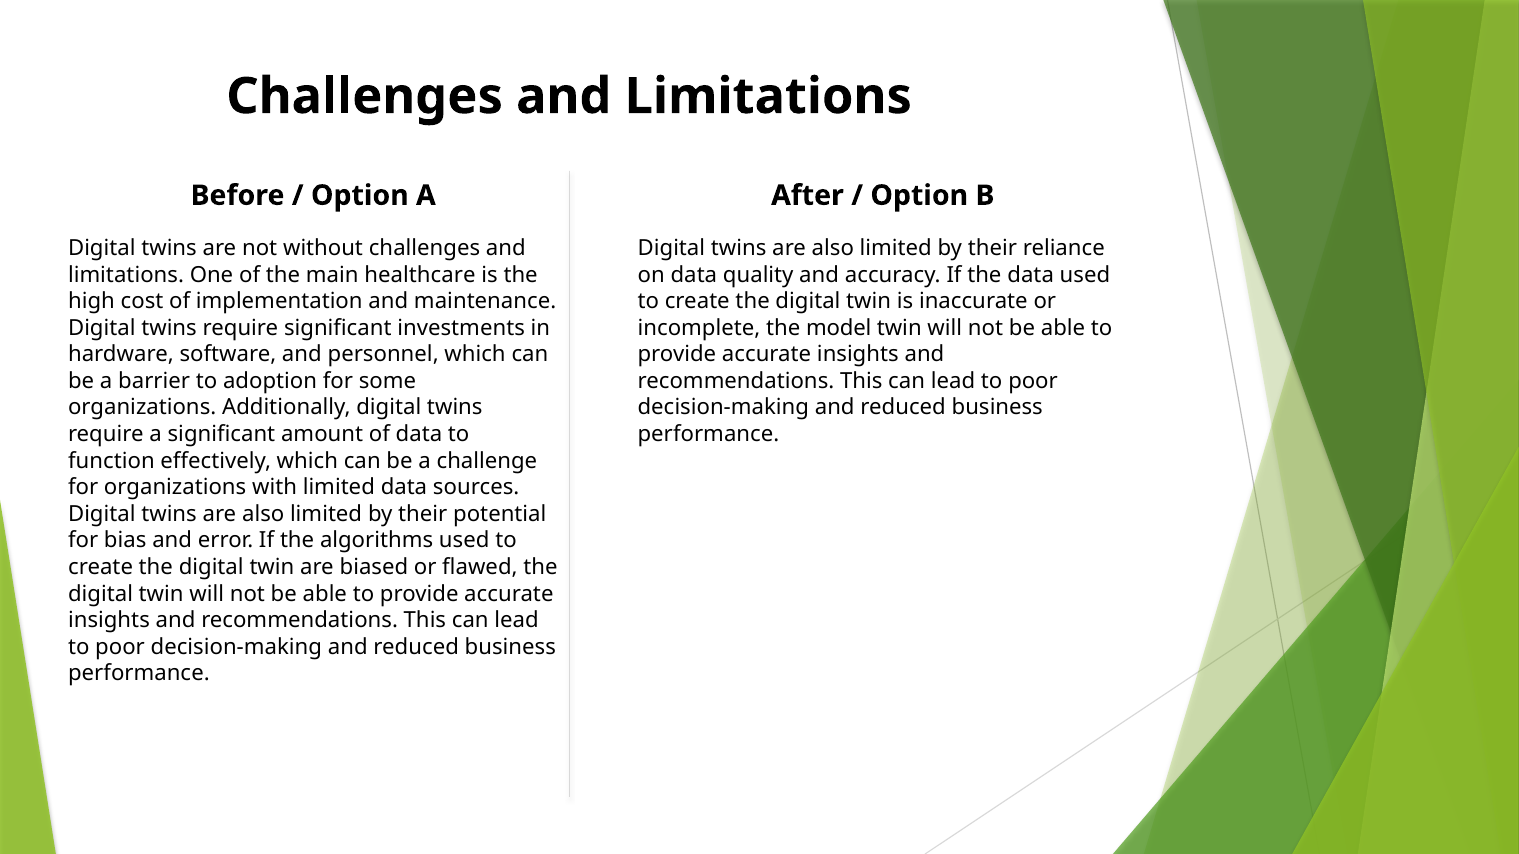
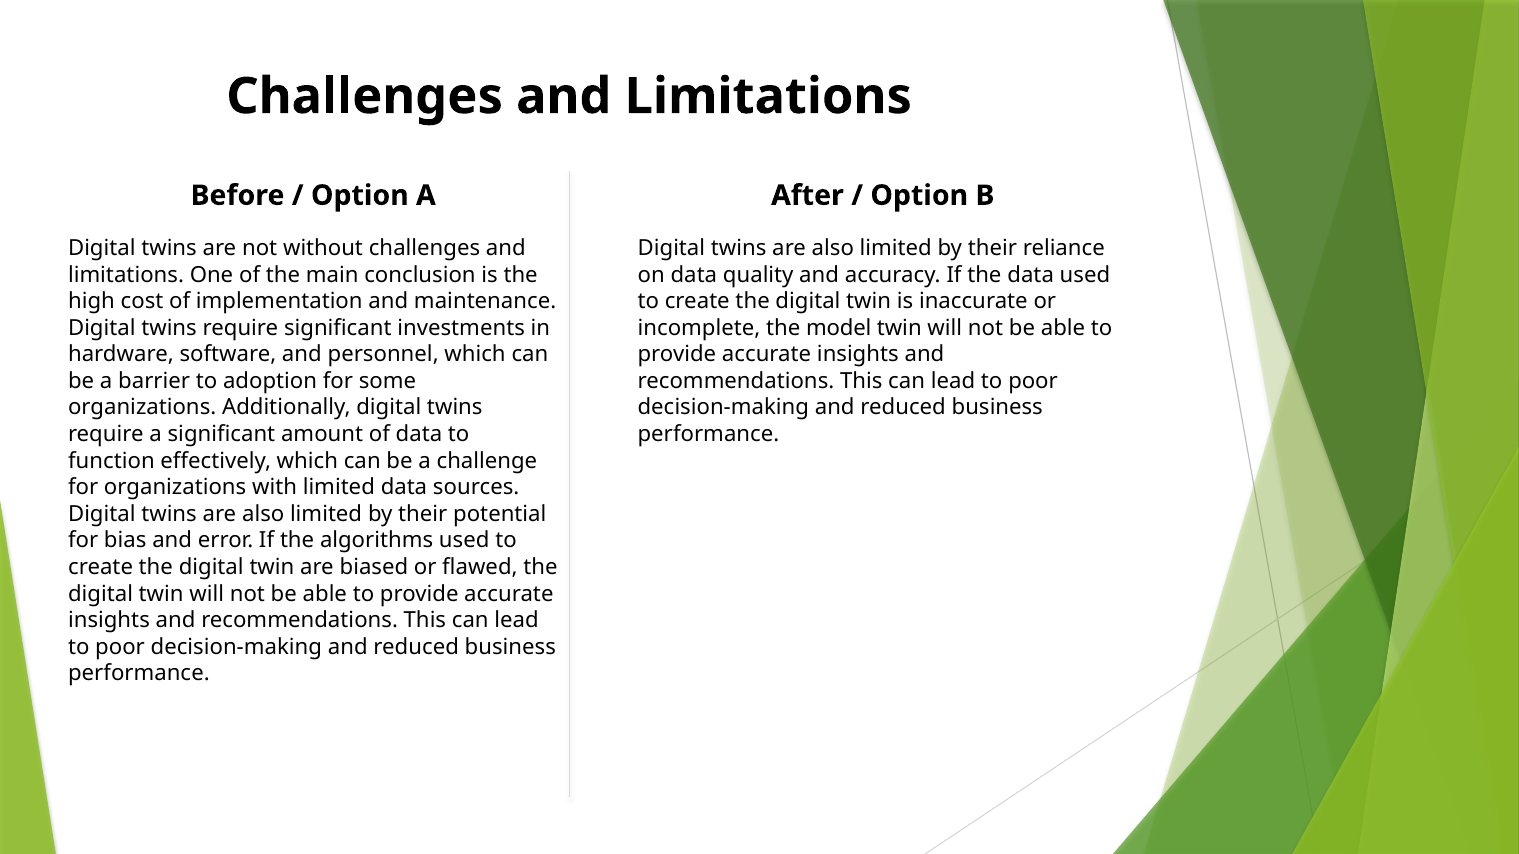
healthcare: healthcare -> conclusion (420, 275)
